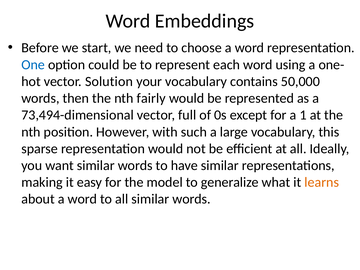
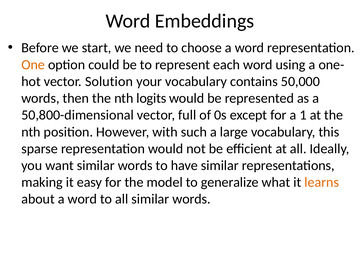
One colour: blue -> orange (33, 65)
fairly: fairly -> logits (151, 98)
73,494-dimensional: 73,494-dimensional -> 50,800-dimensional (78, 115)
